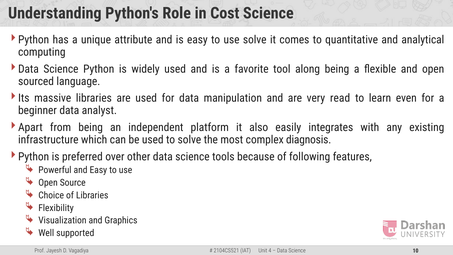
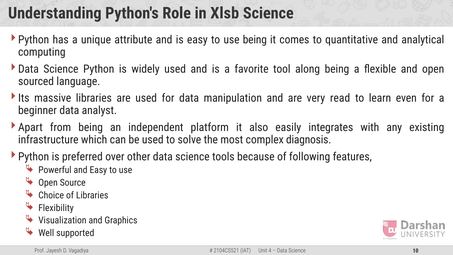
Cost: Cost -> Xlsb (225, 13)
use solve: solve -> being (255, 40)
